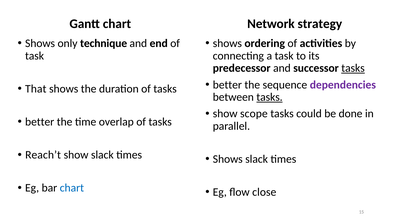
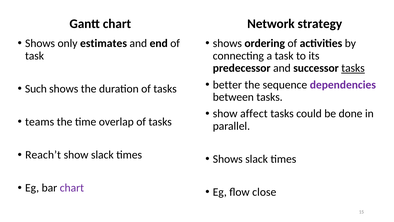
technique: technique -> estimates (104, 43)
That: That -> Such (36, 89)
tasks underline: present -> none (270, 97)
scope: scope -> affect (254, 113)
better: better -> teams (40, 122)
chart colour: blue -> purple (72, 188)
